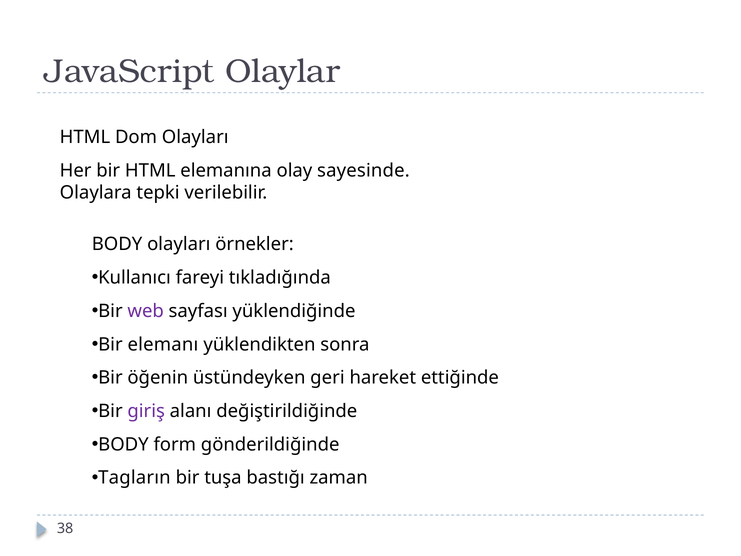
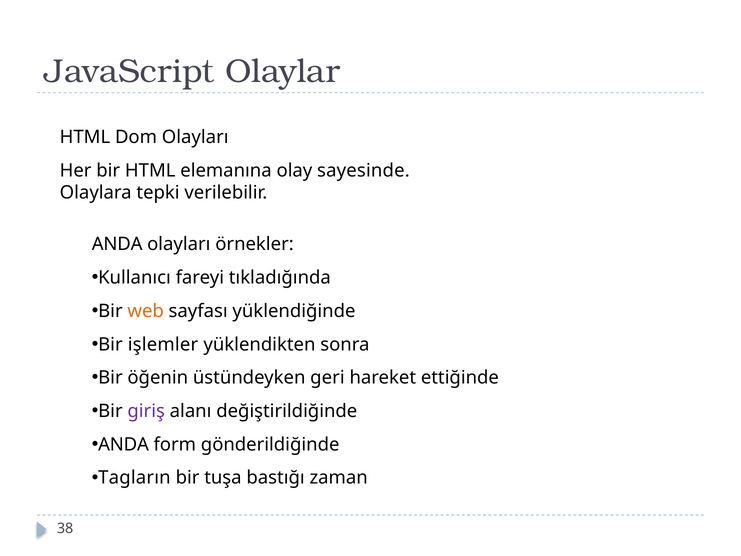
BODY: BODY -> ANDA (117, 244)
web colour: purple -> orange (146, 311)
elemanı: elemanı -> işlemler (163, 344)
BODY: BODY -> ANDA (124, 444)
